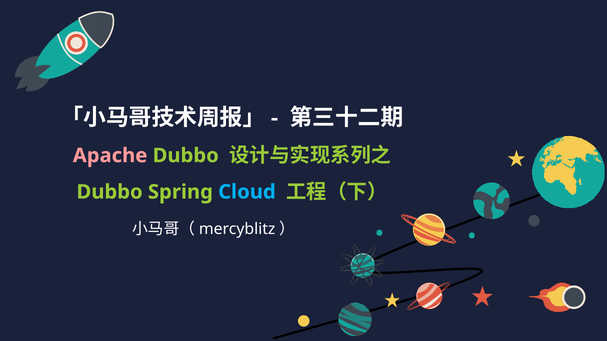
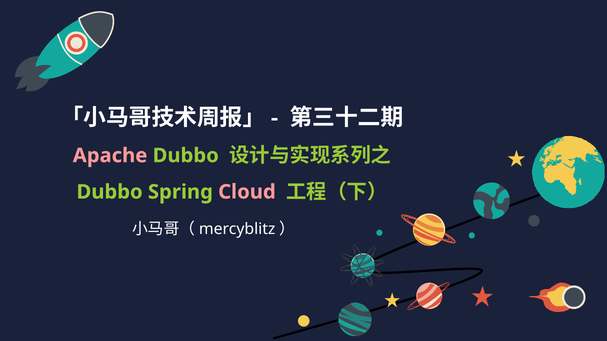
Cloud colour: light blue -> pink (247, 192)
